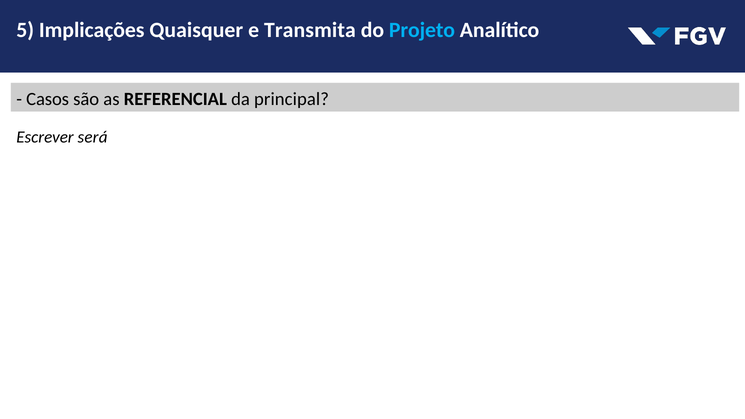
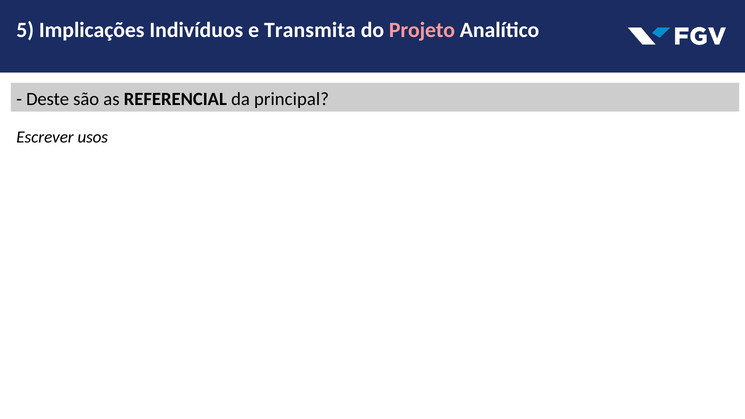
Quaisquer: Quaisquer -> Indivíduos (196, 30)
Projeto colour: light blue -> pink (422, 30)
Casos: Casos -> Deste (48, 99)
será: será -> usos (93, 137)
